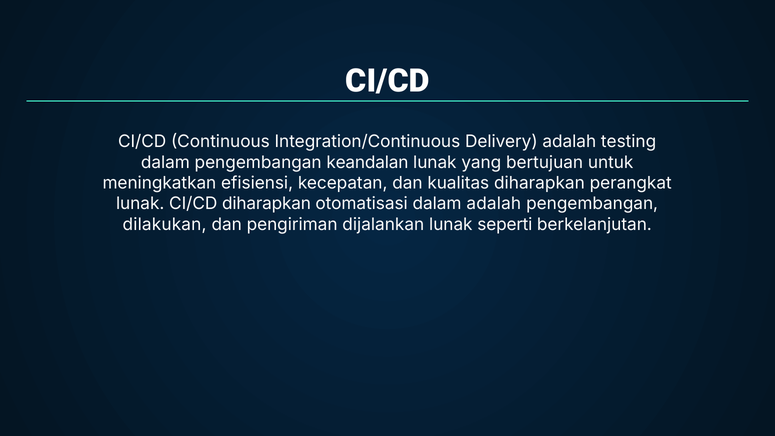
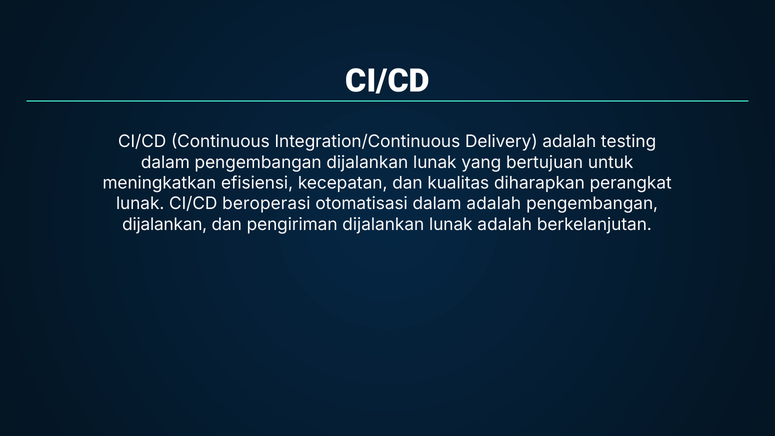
dalam pengembangan keandalan: keandalan -> dijalankan (367, 162)
CI/CD diharapkan: diharapkan -> beroperasi (266, 204)
dilakukan: dilakukan -> dijalankan (165, 224)
lunak seperti: seperti -> adalah (505, 224)
